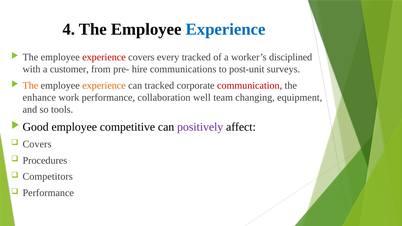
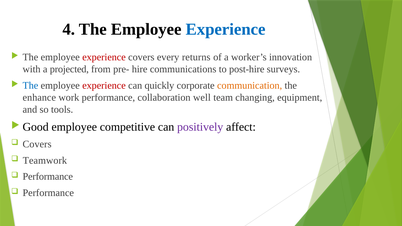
every tracked: tracked -> returns (196, 57)
disciplined: disciplined -> innovation (291, 57)
customer: customer -> projected (69, 69)
post-unit: post-unit -> post-hire (247, 69)
The colour: orange -> blue (30, 86)
experience colour: orange -> red (104, 86)
can tracked: tracked -> quickly (159, 86)
communication colour: red -> orange (250, 86)
Procedures: Procedures -> Teamwork (45, 160)
Competitors: Competitors -> Performance (48, 177)
